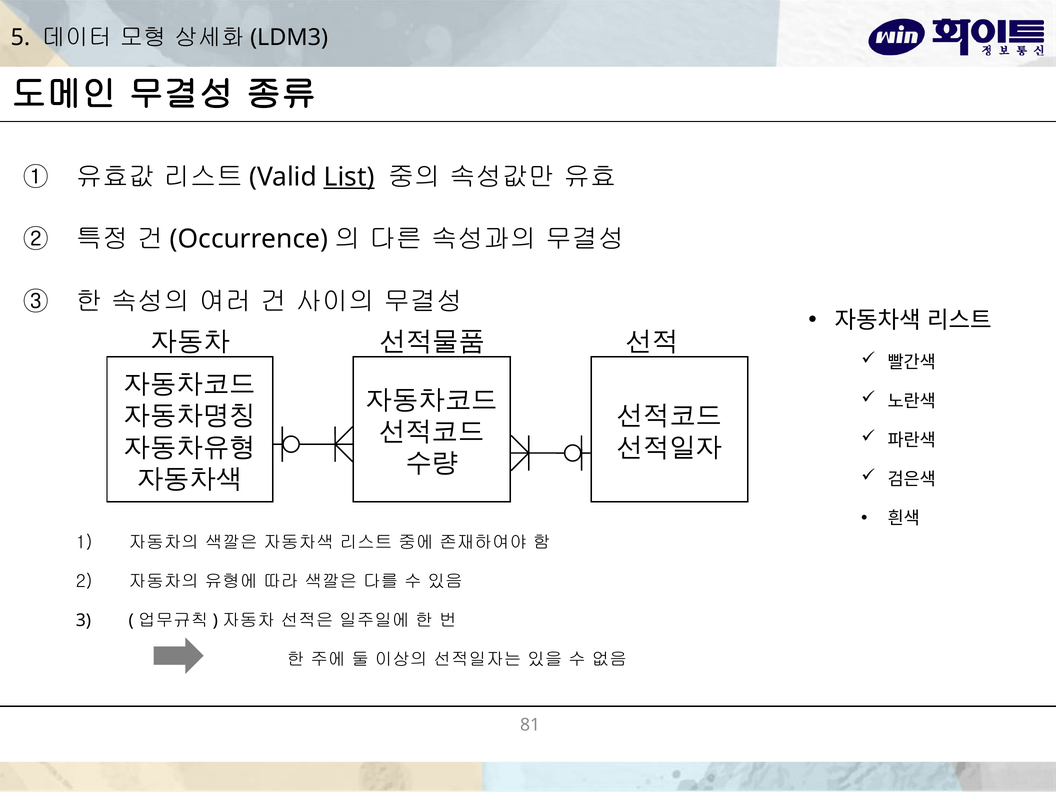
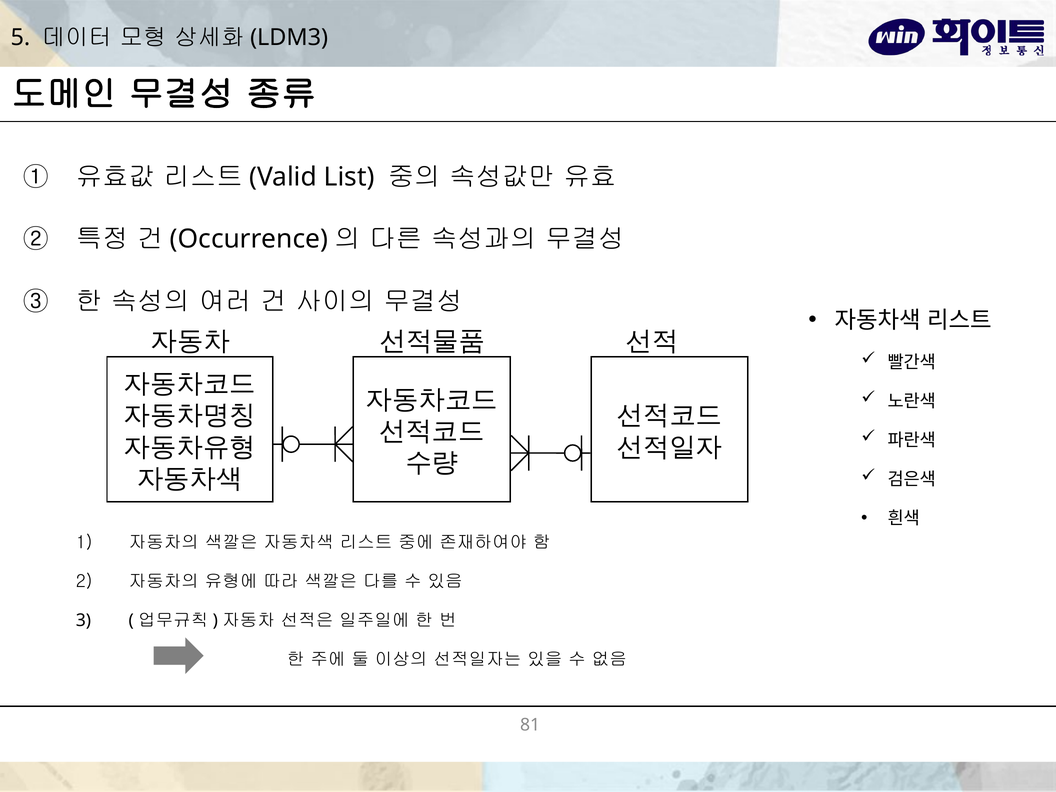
List underline: present -> none (349, 177)
